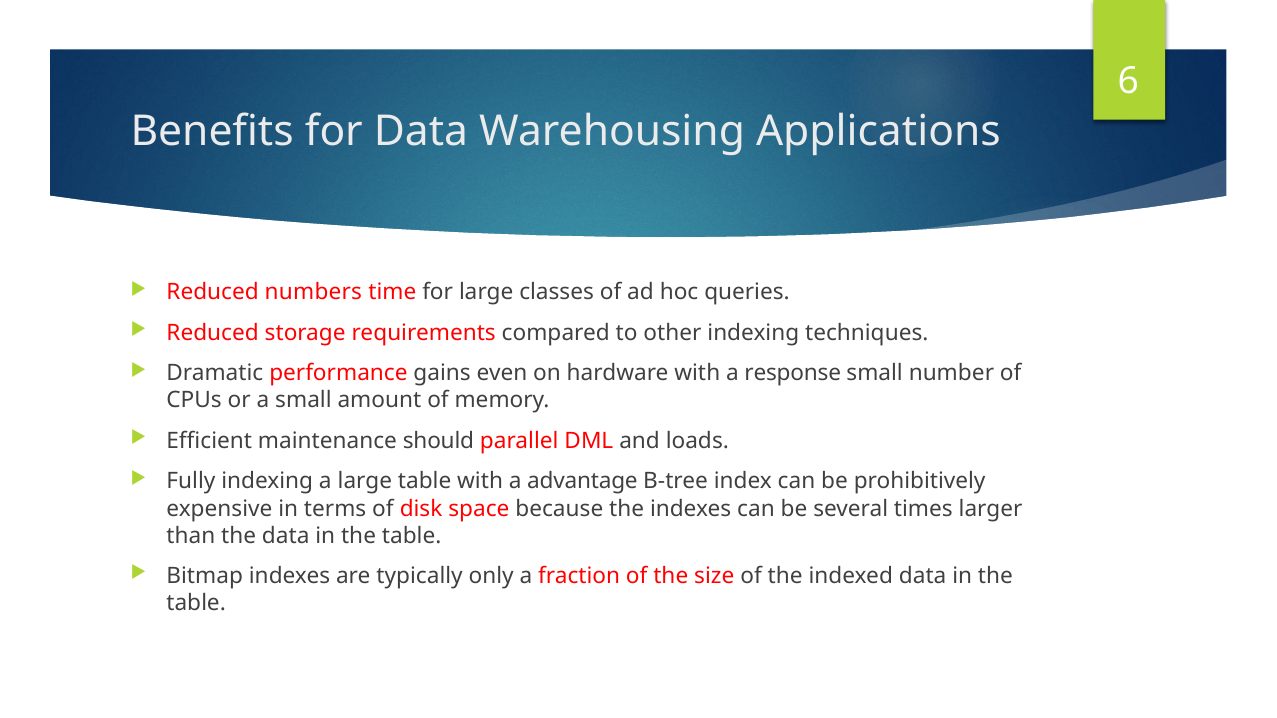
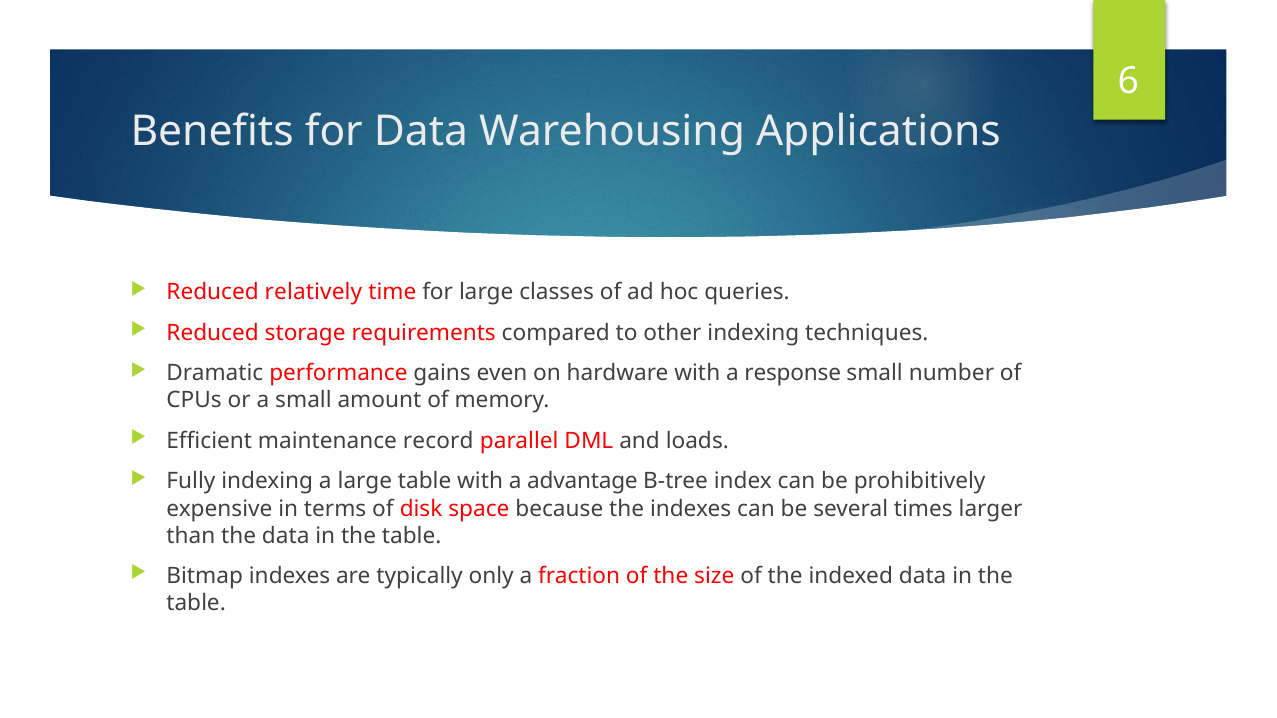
numbers: numbers -> relatively (313, 293)
should: should -> record (438, 441)
